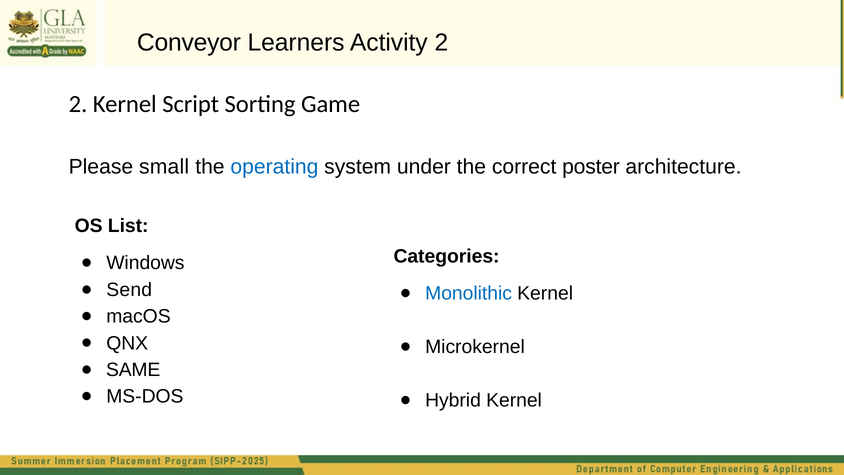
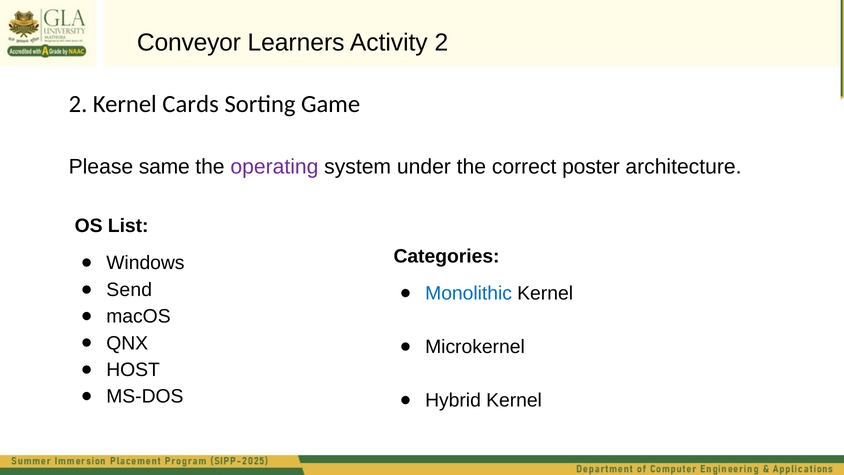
Script: Script -> Cards (191, 104)
small: small -> same (164, 167)
operating colour: blue -> purple (274, 167)
SAME: SAME -> HOST (133, 370)
